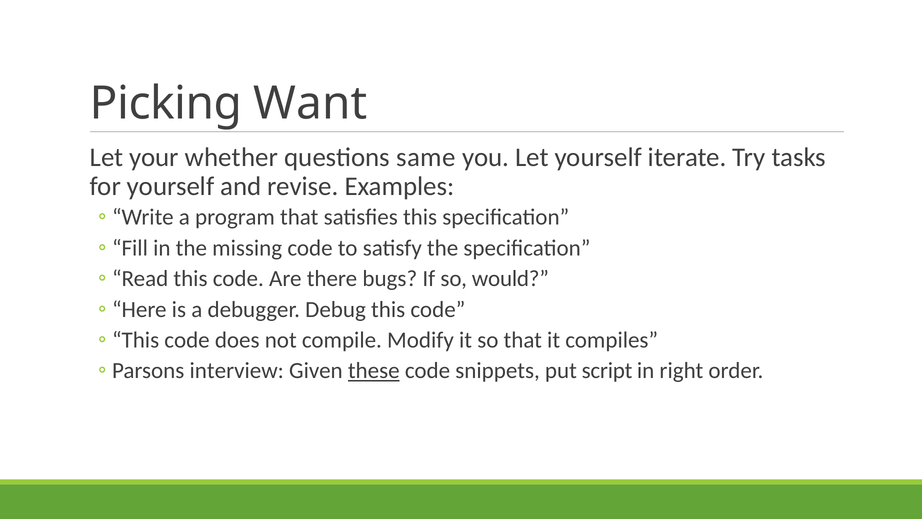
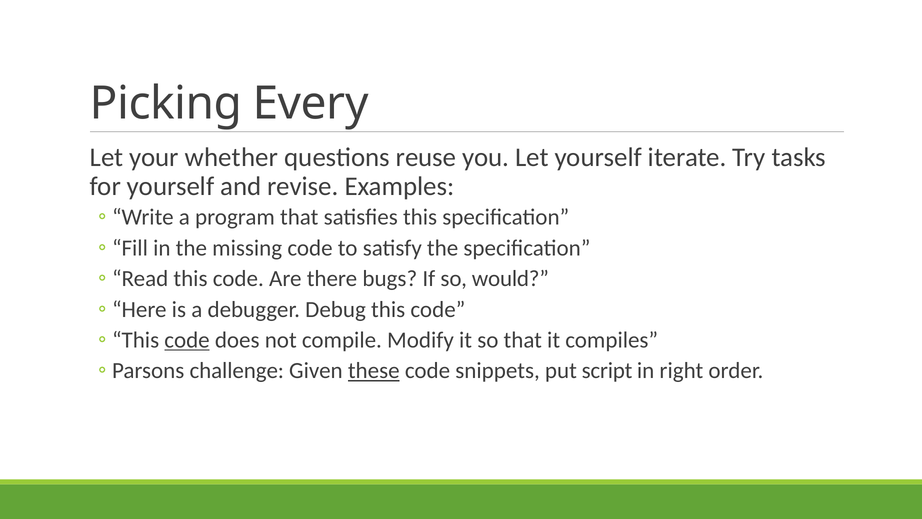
Want: Want -> Every (311, 103)
same: same -> reuse (426, 157)
code underline: none -> present (187, 340)
interview: interview -> challenge (237, 370)
